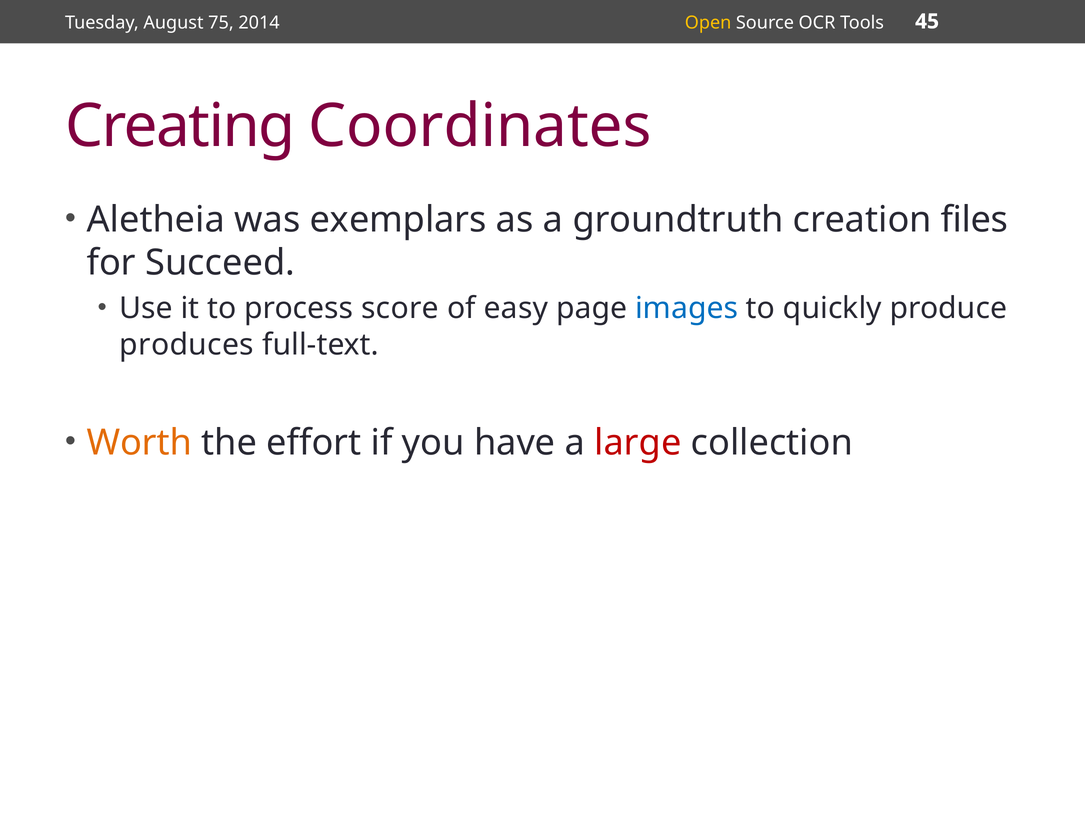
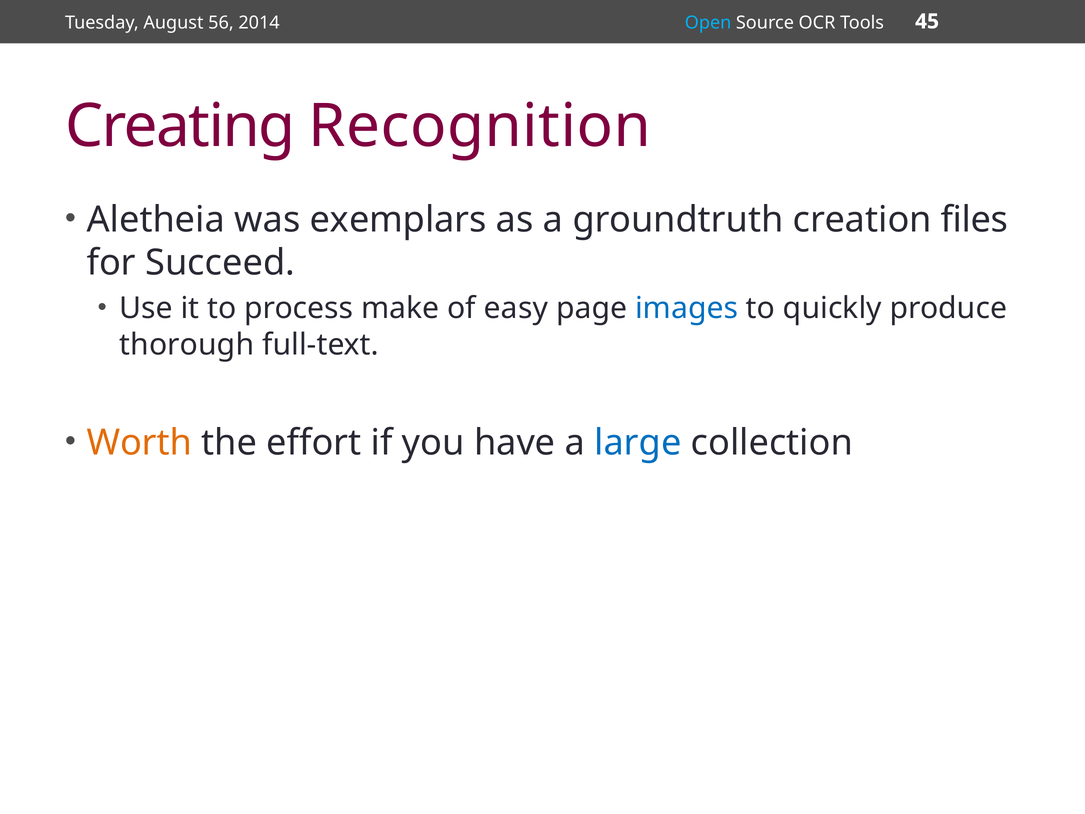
75: 75 -> 56 (221, 23)
Open colour: yellow -> light blue (708, 23)
Coordinates: Coordinates -> Recognition (480, 126)
score: score -> make (400, 308)
produces: produces -> thorough (187, 345)
large colour: red -> blue (638, 443)
